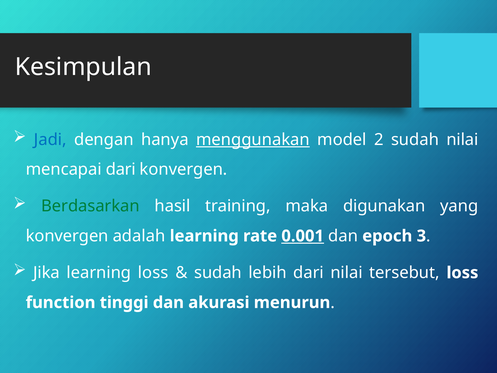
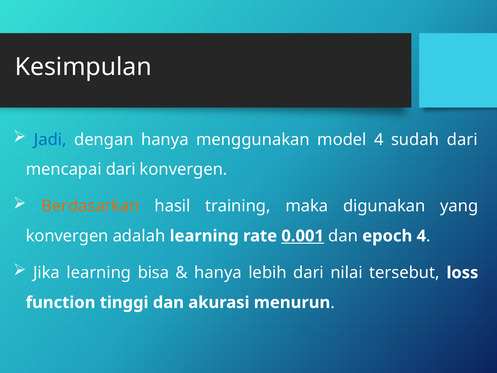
menggunakan underline: present -> none (253, 139)
model 2: 2 -> 4 (379, 139)
sudah nilai: nilai -> dari (462, 139)
Berdasarkan colour: green -> orange (90, 206)
epoch 3: 3 -> 4 (421, 236)
learning loss: loss -> bisa (153, 273)
sudah: sudah -> hanya (218, 273)
